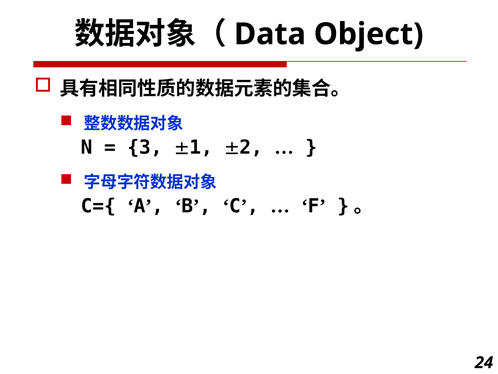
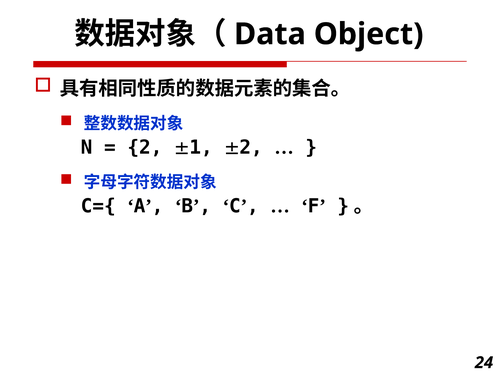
3: 3 -> 2 (145, 147)
